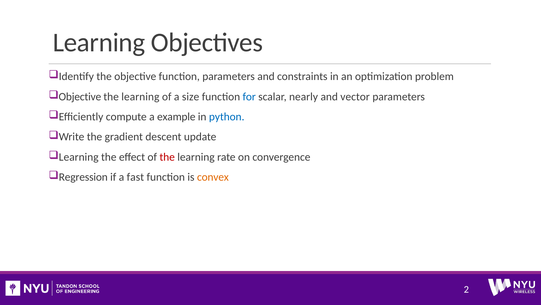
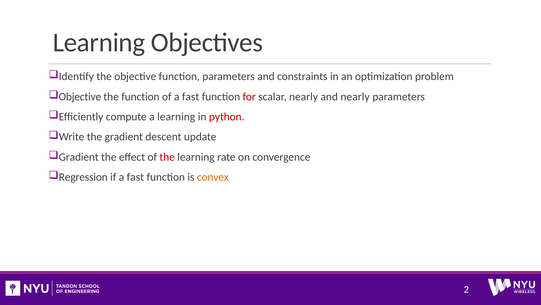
learning: learning -> function (140, 96)
of a size: size -> fast (191, 96)
for colour: blue -> red (249, 96)
and vector: vector -> nearly (355, 96)
a example: example -> learning (176, 117)
python colour: blue -> red (227, 117)
Learning: Learning -> Gradient (79, 157)
